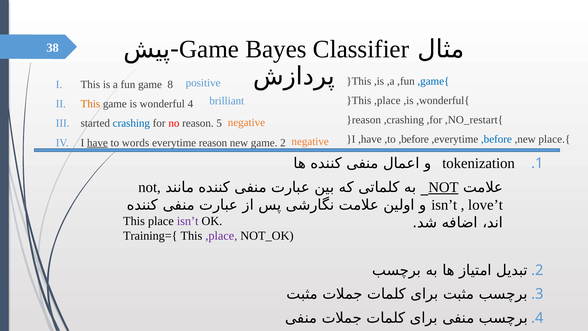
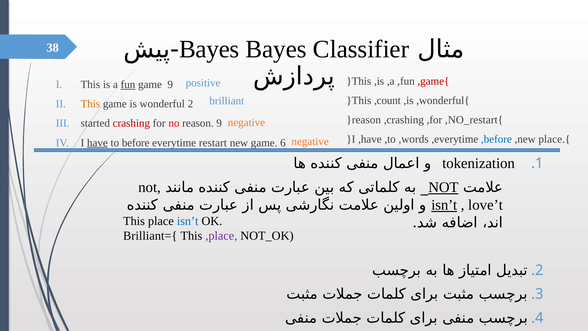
Game: Game -> Bayes (209, 49)
,game{ colour: blue -> red (433, 81)
fun underline: none -> present (128, 85)
game 8: 8 -> 9 (170, 85)
}This ,place: ,place -> ,count (387, 100)
4: 4 -> 2 (190, 104)
crashing colour: blue -> red (131, 123)
reason 5: 5 -> 9 (219, 123)
,to ,before: ,before -> ,words (414, 139)
words: words -> before (136, 143)
everytime reason: reason -> restart (213, 143)
2: 2 -> 6 (283, 143)
isn’t underline: none -> present (444, 205)
isn’t colour: purple -> blue (188, 221)
Training={: Training={ -> Brilliant={ (150, 236)
